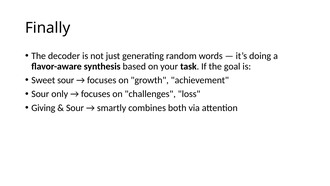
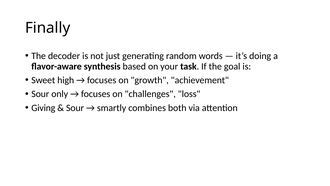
Sweet sour: sour -> high (66, 80)
